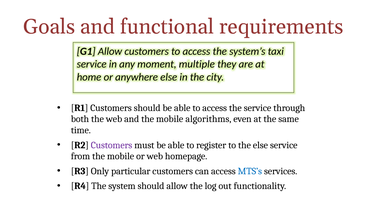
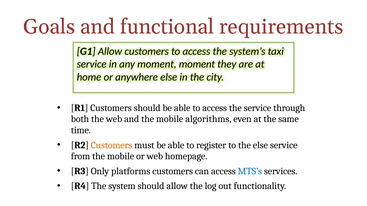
moment multiple: multiple -> moment (197, 64)
Customers colour: purple -> orange (112, 145)
particular: particular -> platforms (131, 172)
